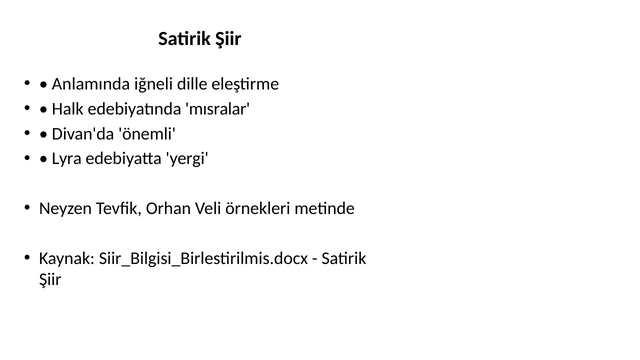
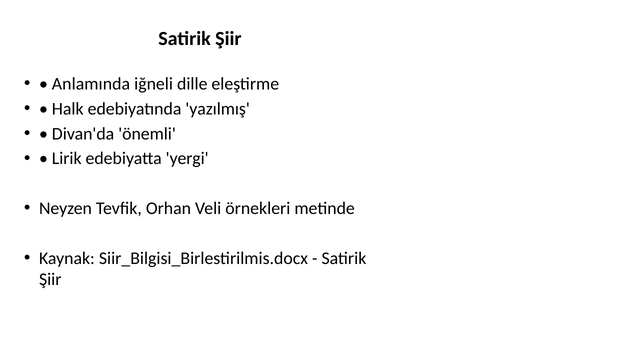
mısralar: mısralar -> yazılmış (218, 109)
Lyra: Lyra -> Lirik (67, 159)
